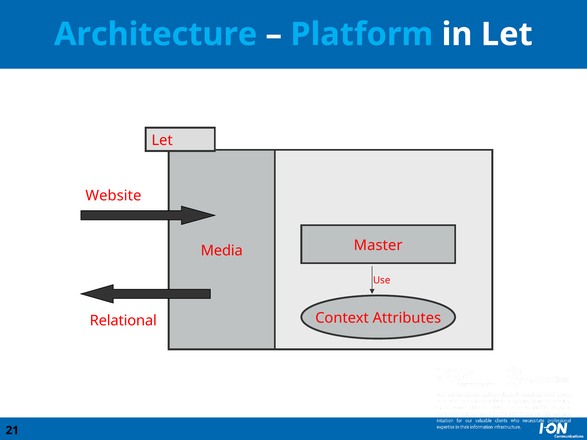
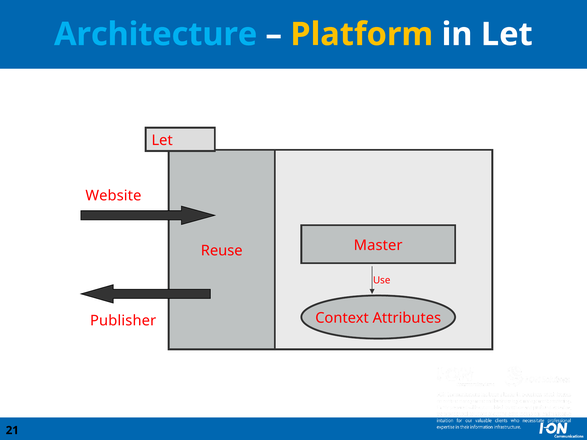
Platform colour: light blue -> yellow (362, 34)
Media: Media -> Reuse (222, 251)
Relational: Relational -> Publisher (123, 321)
